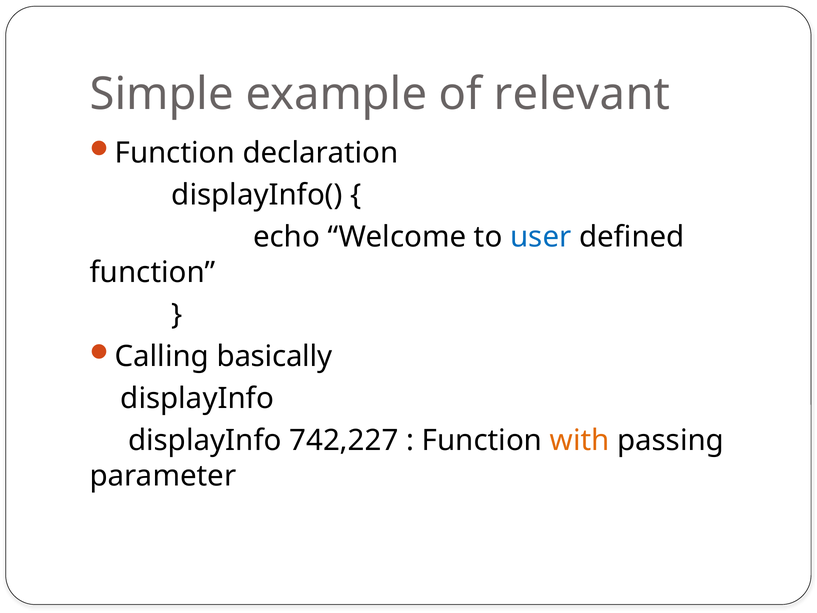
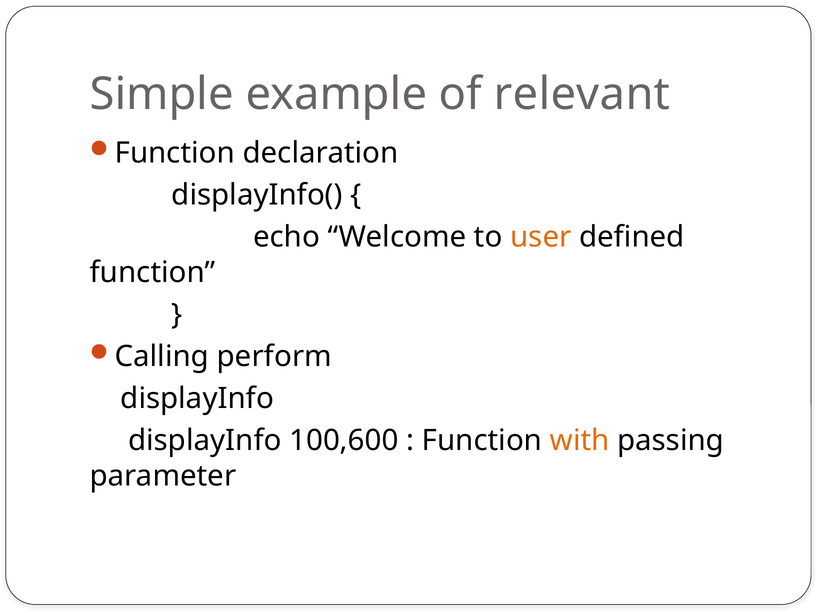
user colour: blue -> orange (541, 237)
basically: basically -> perform (274, 356)
742,227: 742,227 -> 100,600 (344, 440)
